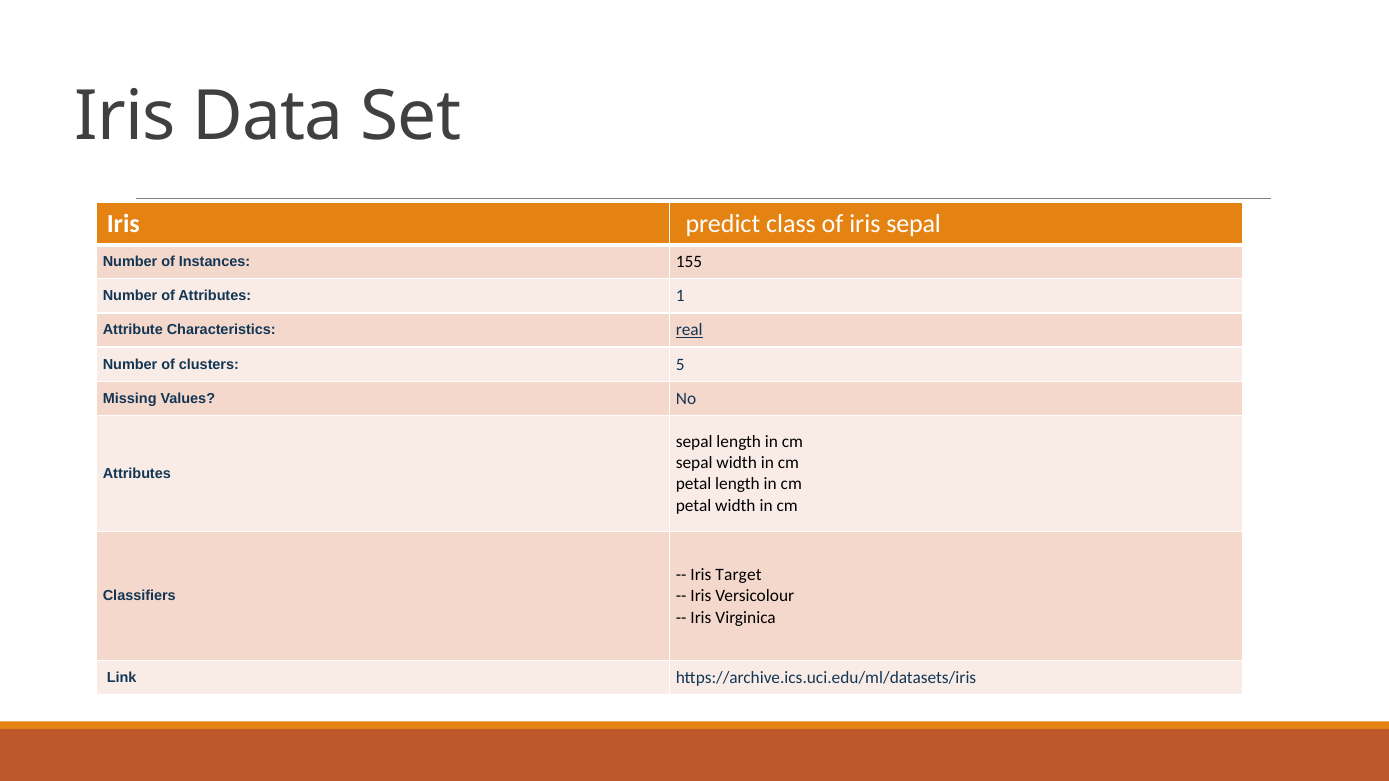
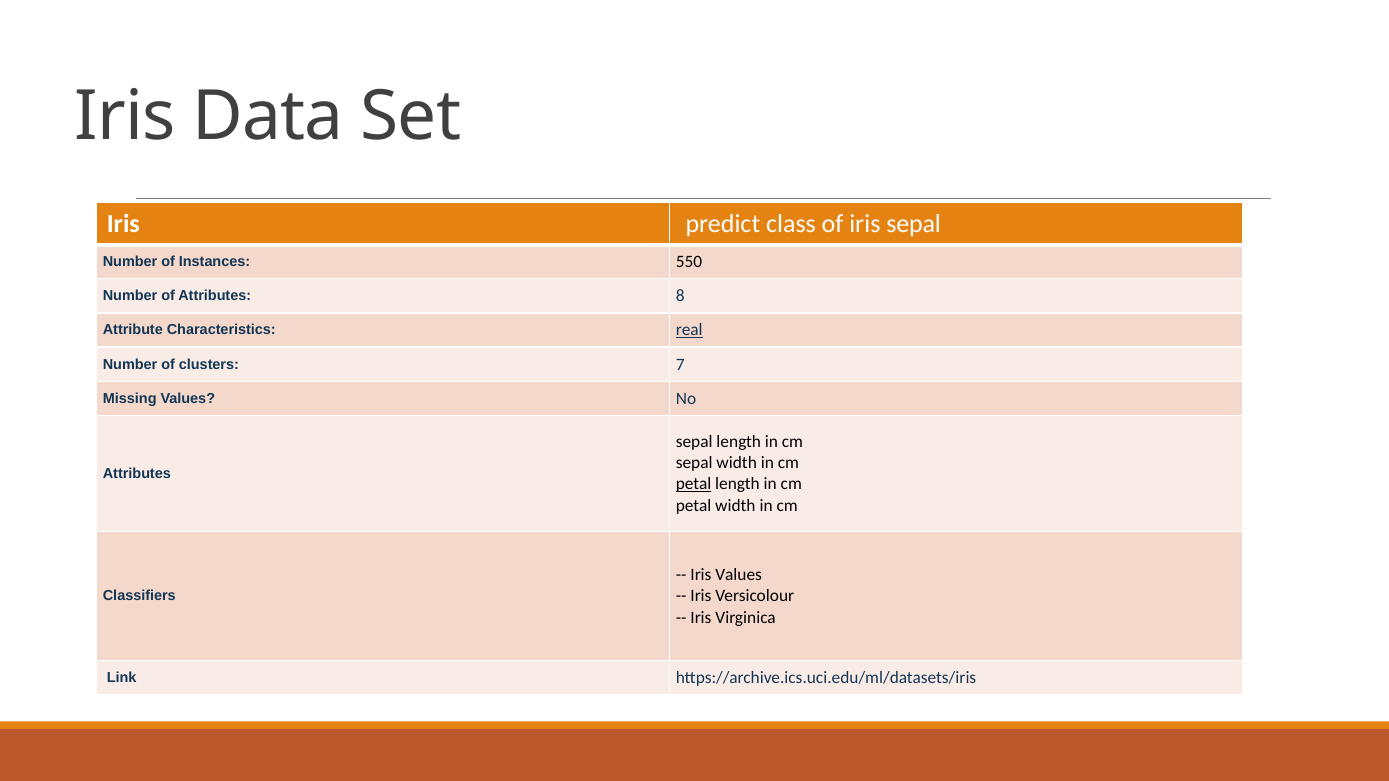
155: 155 -> 550 (689, 262)
1: 1 -> 8 (680, 296)
5: 5 -> 7 (680, 364)
petal underline: none -> present (694, 484)
Iris Target: Target -> Values (739, 575)
